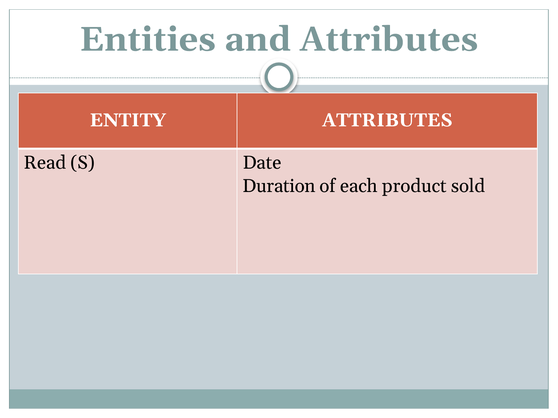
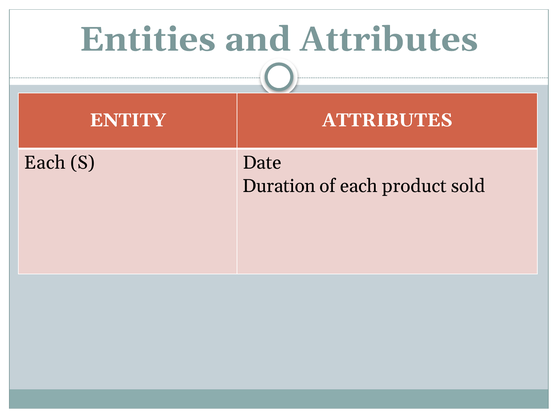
Read: Read -> Each (45, 163)
